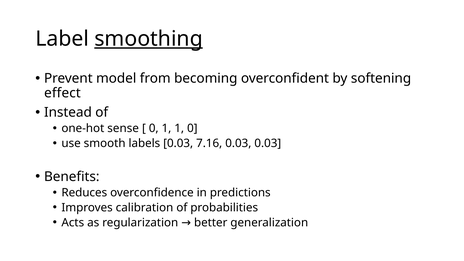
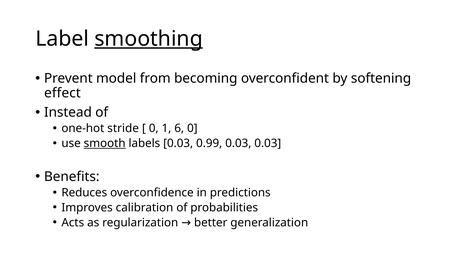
sense: sense -> stride (123, 128)
1 1: 1 -> 6 (179, 128)
smooth underline: none -> present (105, 143)
7.16: 7.16 -> 0.99 (209, 143)
